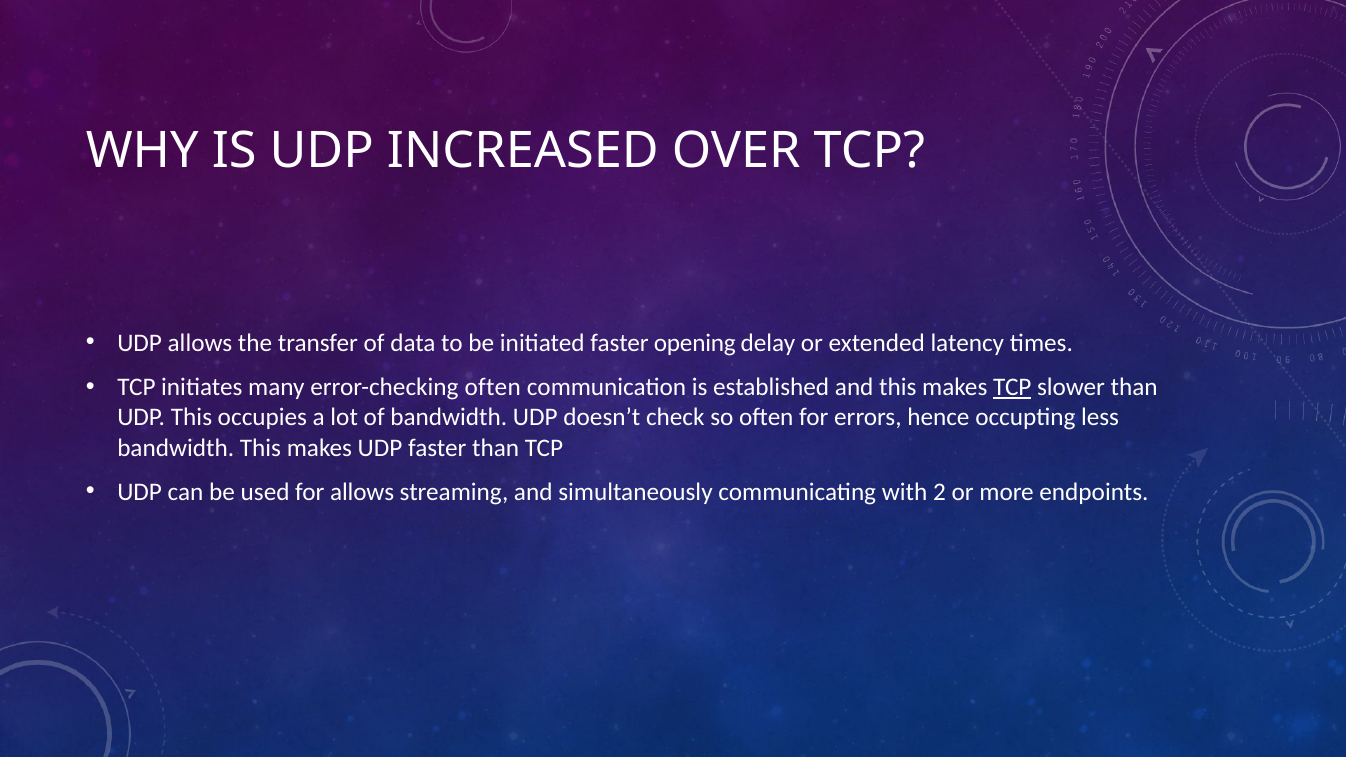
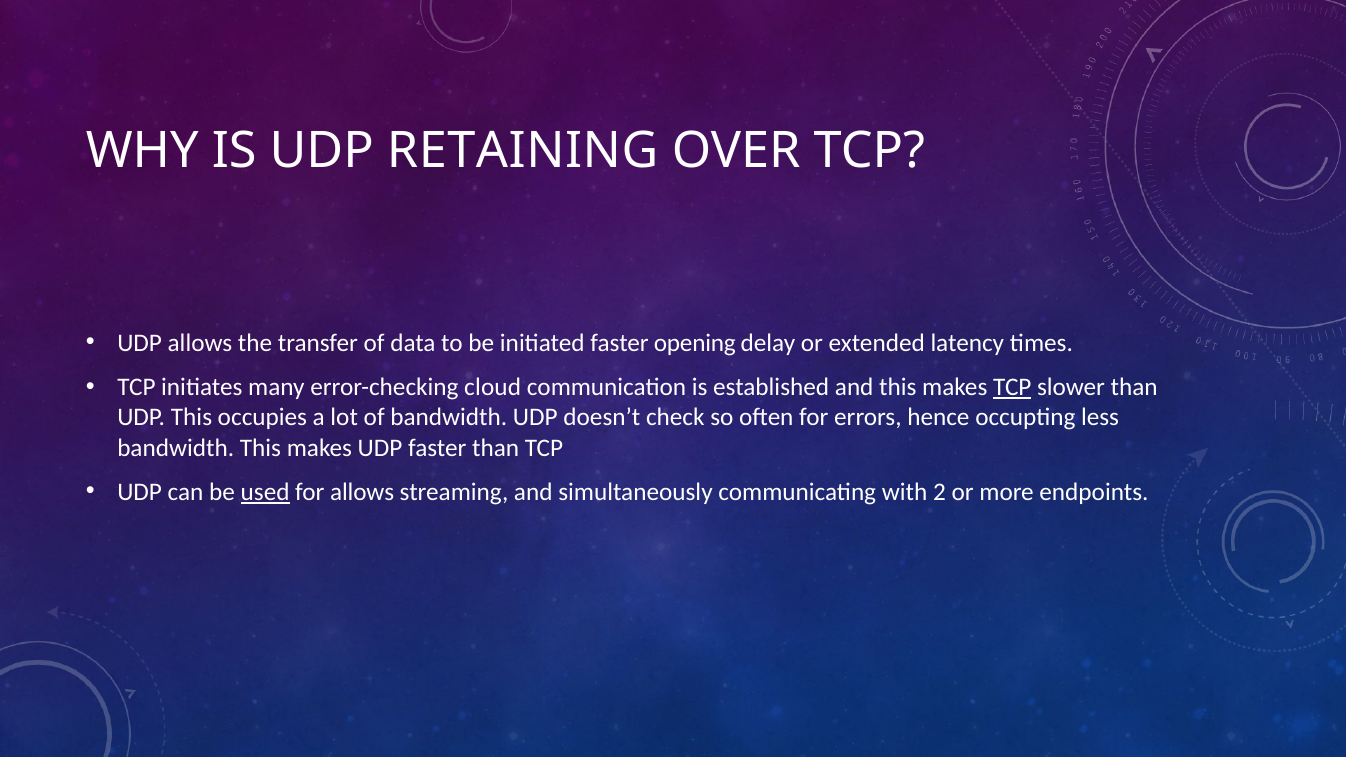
INCREASED: INCREASED -> RETAINING (523, 151)
error-checking often: often -> cloud (493, 387)
used underline: none -> present (265, 492)
